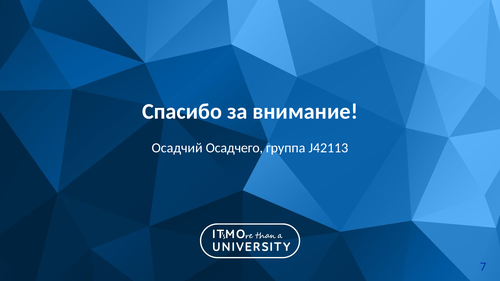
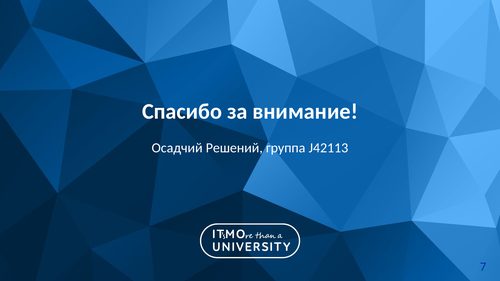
Осадчего: Осадчего -> Решений (234, 148)
